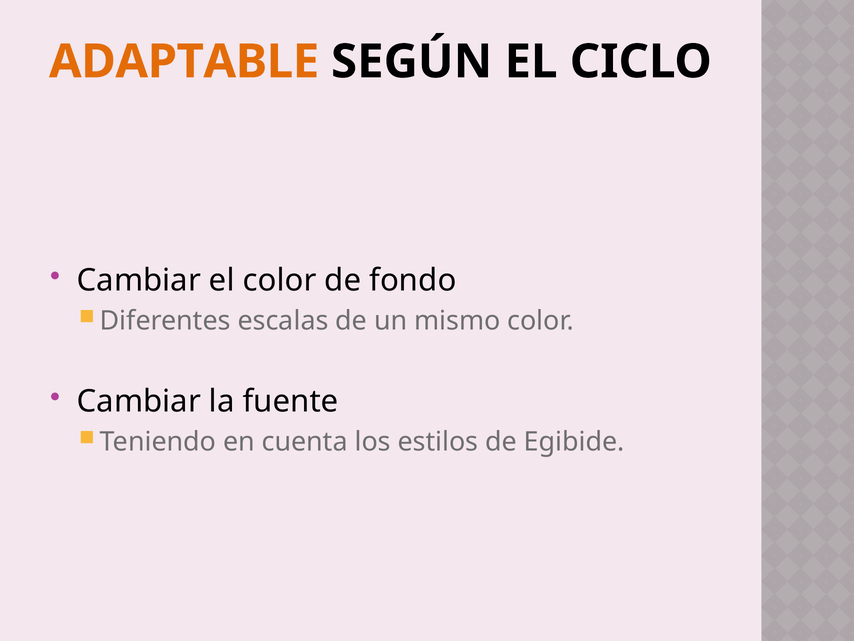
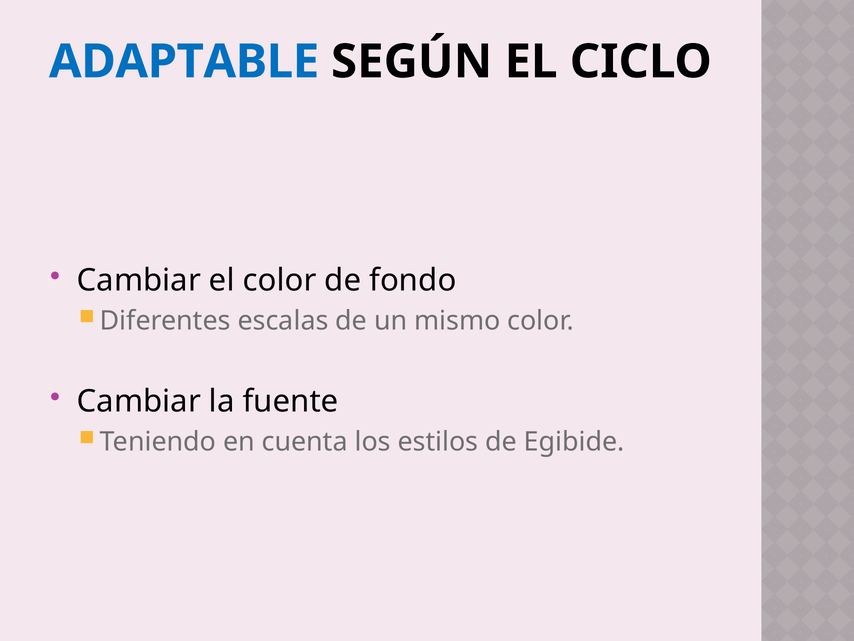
ADAPTABLE colour: orange -> blue (184, 62)
